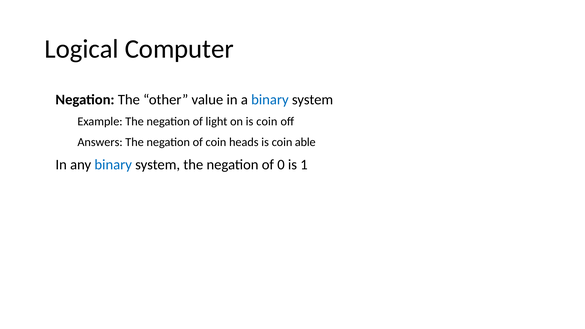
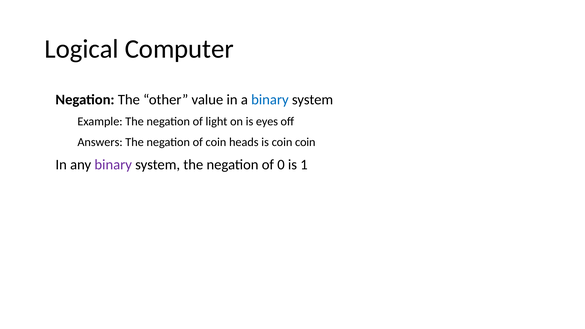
on is coin: coin -> eyes (267, 122)
coin able: able -> coin (305, 142)
binary colour: blue -> purple (113, 165)
